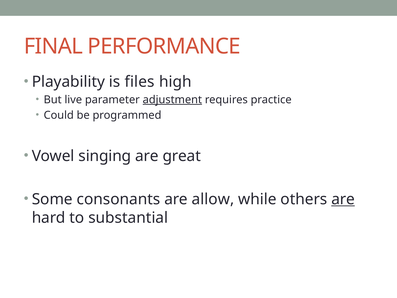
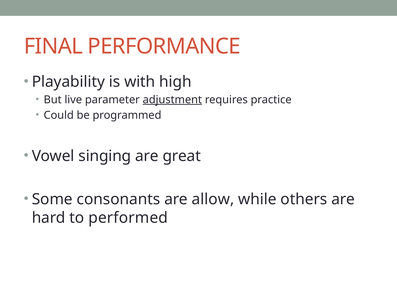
files: files -> with (140, 82)
are underline: present -> none (343, 199)
substantial: substantial -> performed (128, 218)
